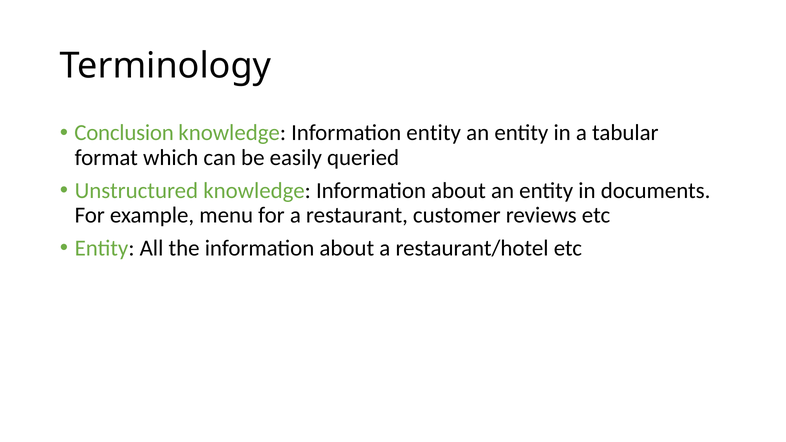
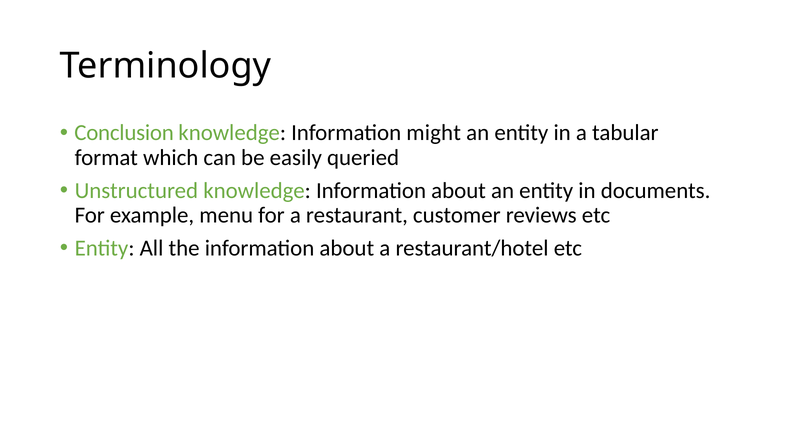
Information entity: entity -> might (434, 133)
